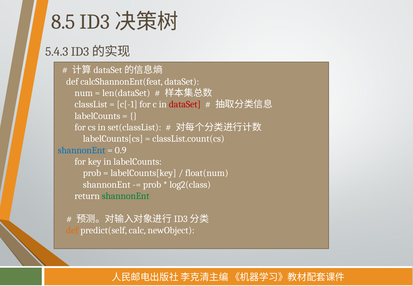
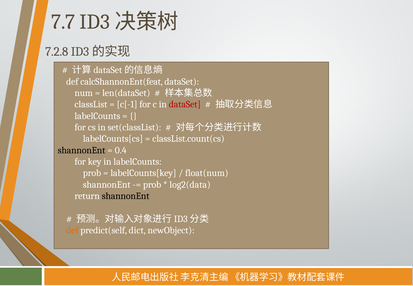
8.5: 8.5 -> 7.7 (63, 22)
5.4.3: 5.4.3 -> 7.2.8 (57, 51)
shannonEnt colour: blue -> black (82, 150)
0.9: 0.9 -> 0.4 (121, 150)
log2(class: log2(class -> log2(data (190, 185)
shannonEnt colour: green -> black (126, 196)
calc: calc -> dict (137, 230)
